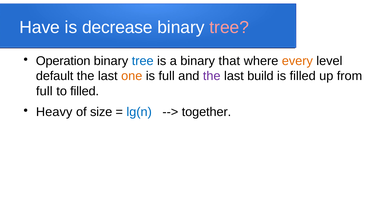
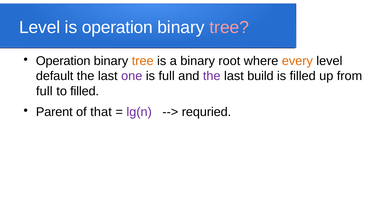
Have: Have -> Level (40, 27)
is decrease: decrease -> operation (117, 27)
tree colour: blue -> orange (143, 61)
that: that -> root (229, 61)
one colour: orange -> purple (132, 76)
Heavy: Heavy -> Parent (54, 112)
size: size -> that (101, 112)
lg(n colour: blue -> purple (139, 112)
together: together -> requried (206, 112)
